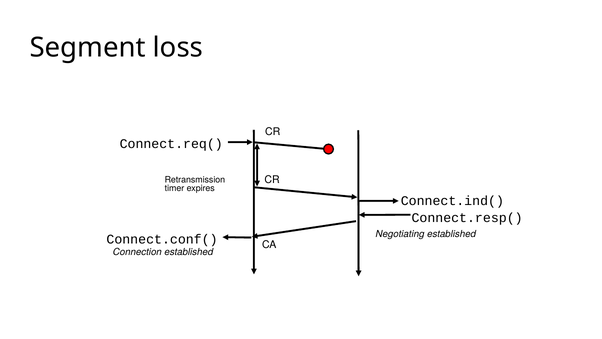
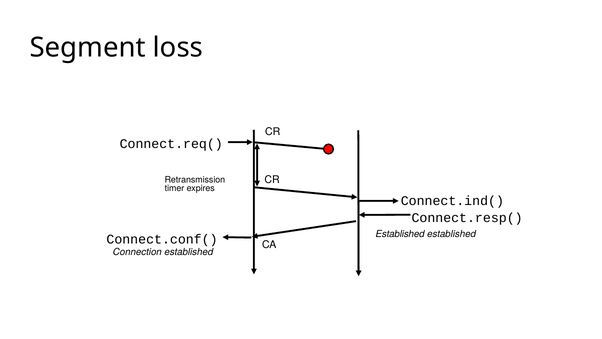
Negotiating: Negotiating -> Established (400, 234)
